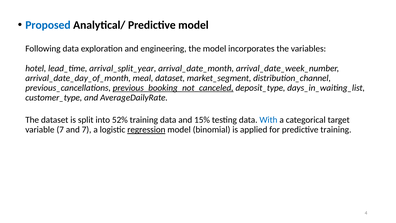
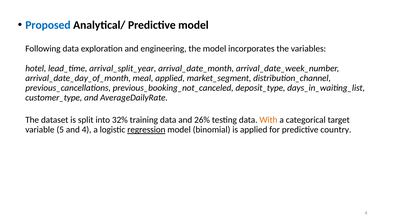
meal dataset: dataset -> applied (170, 78)
previous_booking_not_canceled underline: present -> none (173, 88)
52%: 52% -> 32% (120, 120)
15%: 15% -> 26% (202, 120)
With colour: blue -> orange (268, 120)
variable 7: 7 -> 5 (60, 130)
and 7: 7 -> 4 (87, 130)
predictive training: training -> country (336, 130)
